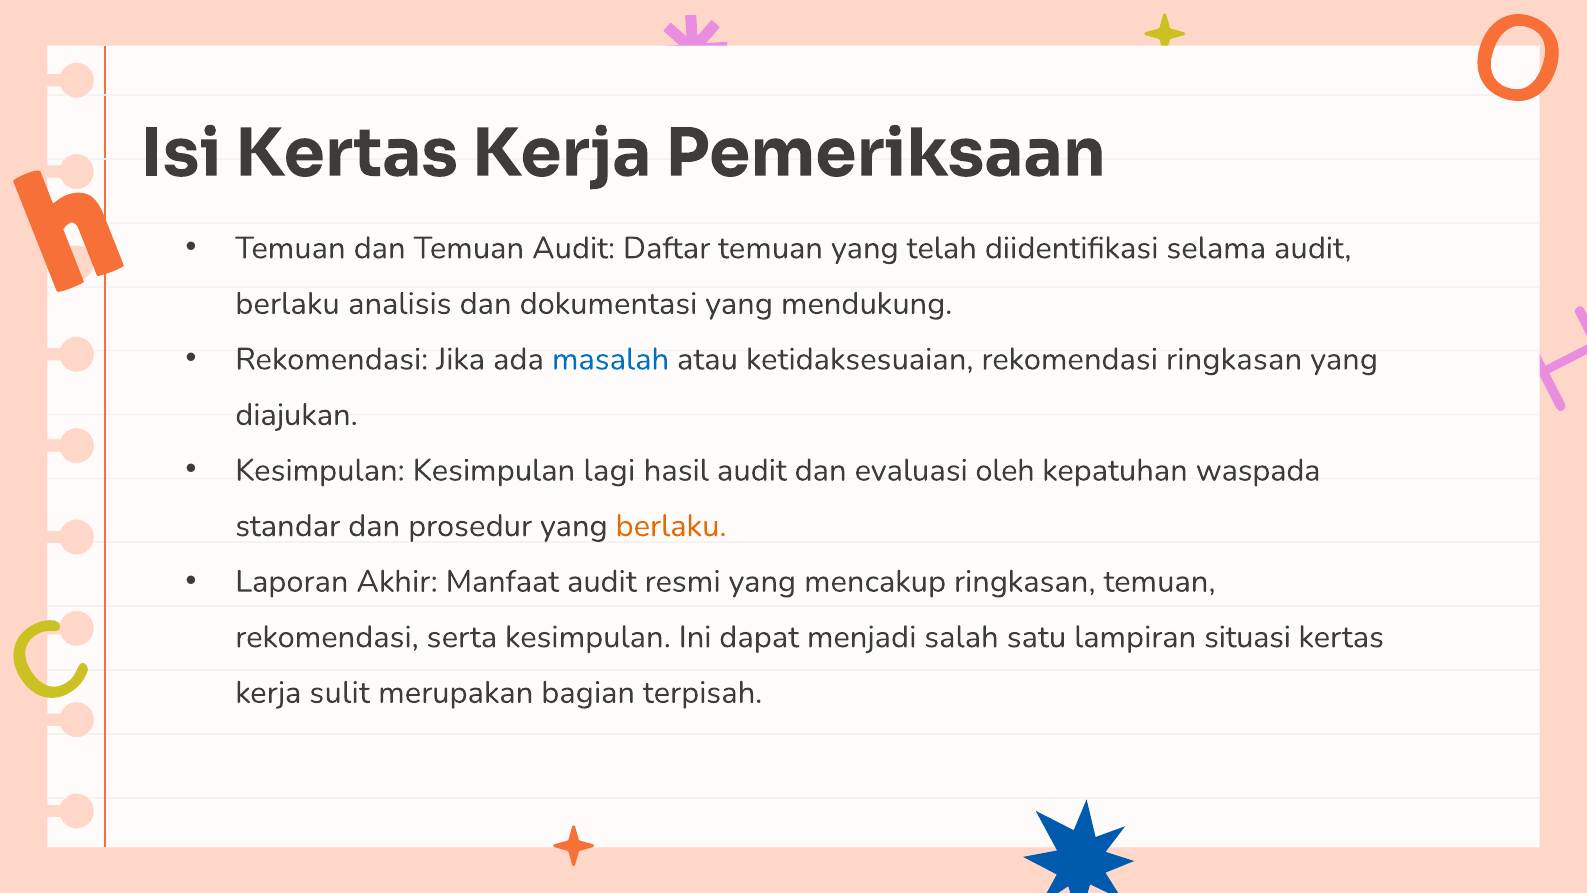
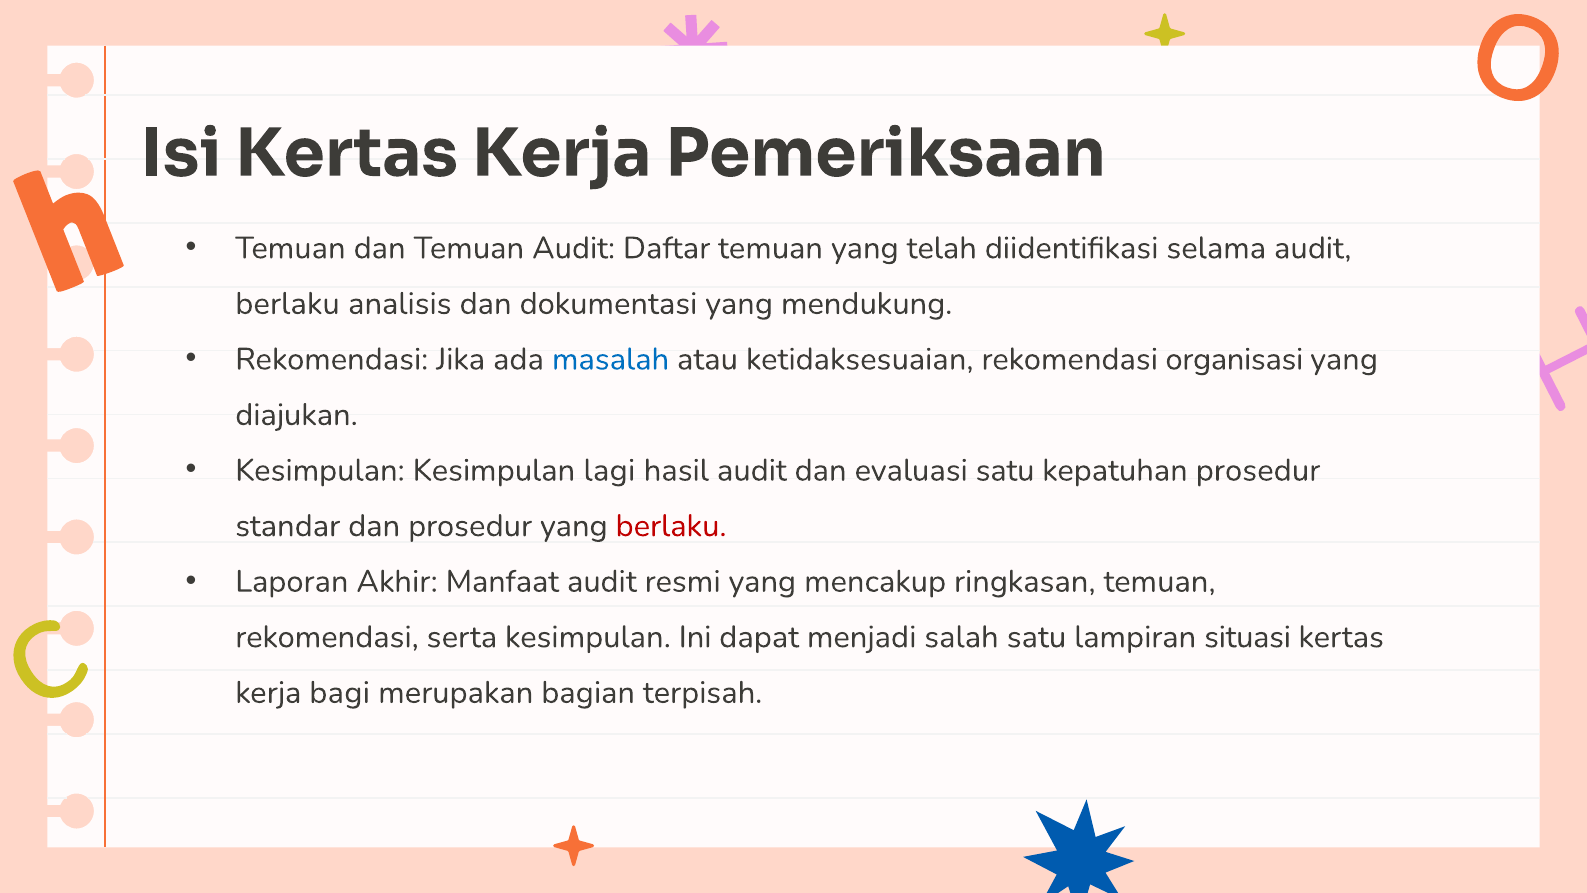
rekomendasi ringkasan: ringkasan -> organisasi (1234, 359)
evaluasi oleh: oleh -> satu (1005, 470)
kepatuhan waspada: waspada -> prosedur (1258, 470)
berlaku colour: orange -> red (671, 526)
sulit: sulit -> bagi (340, 692)
